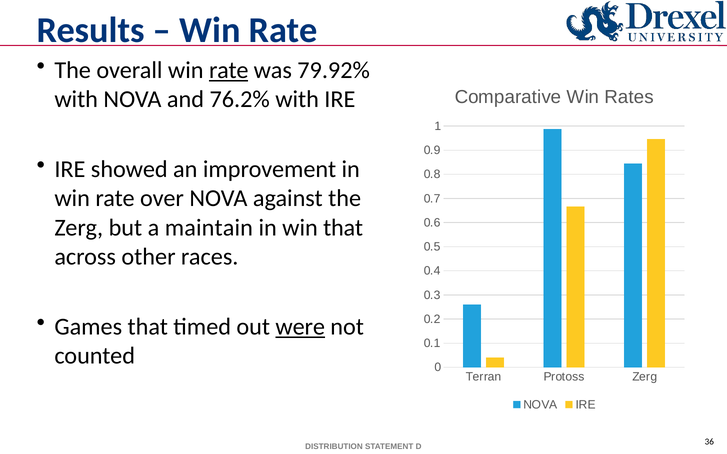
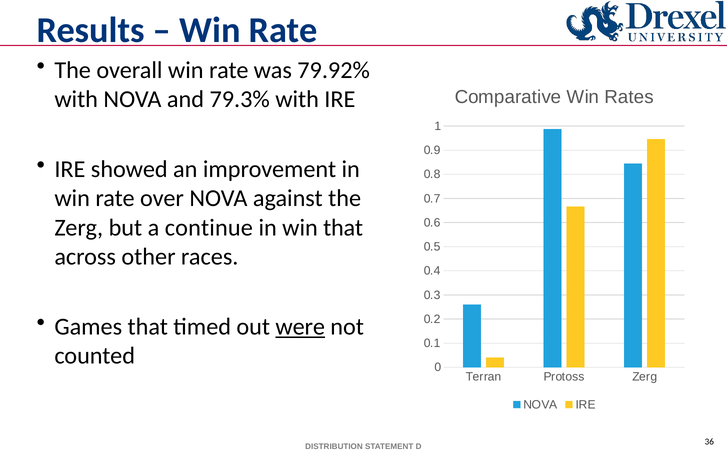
rate underline: present -> none (229, 70)
76.2%: 76.2% -> 79.3% (240, 99)
maintain: maintain -> continue (209, 228)
